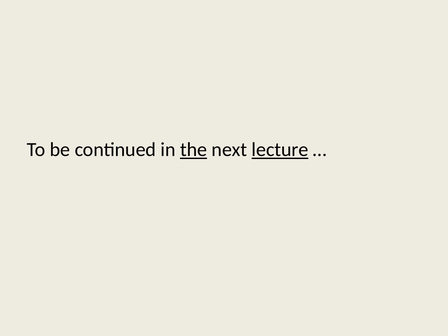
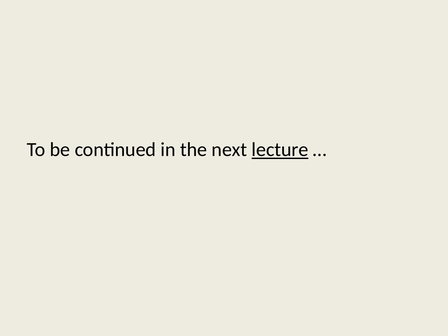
the underline: present -> none (194, 150)
